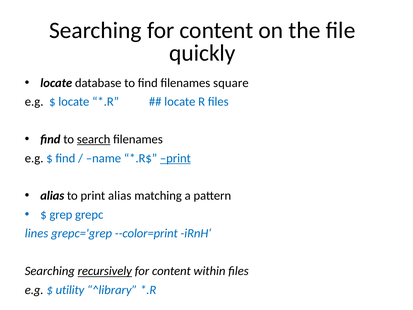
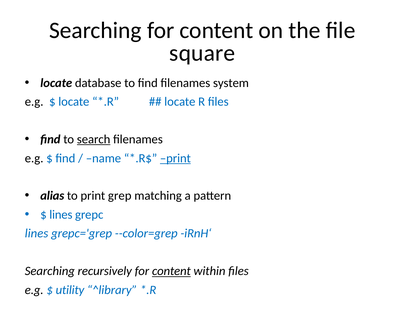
quickly: quickly -> square (202, 53)
square: square -> system (231, 83)
print alias: alias -> grep (120, 196)
grep: grep -> lines (61, 214)
--color=print: --color=print -> --color=grep (146, 233)
recursively underline: present -> none (105, 271)
content underline: none -> present (171, 271)
